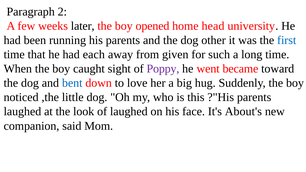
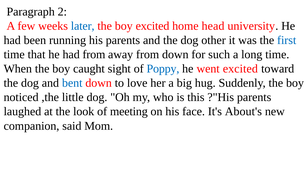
later colour: black -> blue (83, 26)
boy opened: opened -> excited (152, 26)
had each: each -> from (94, 55)
from given: given -> down (175, 55)
Poppy colour: purple -> blue (163, 69)
went became: became -> excited (240, 69)
of laughed: laughed -> meeting (129, 112)
